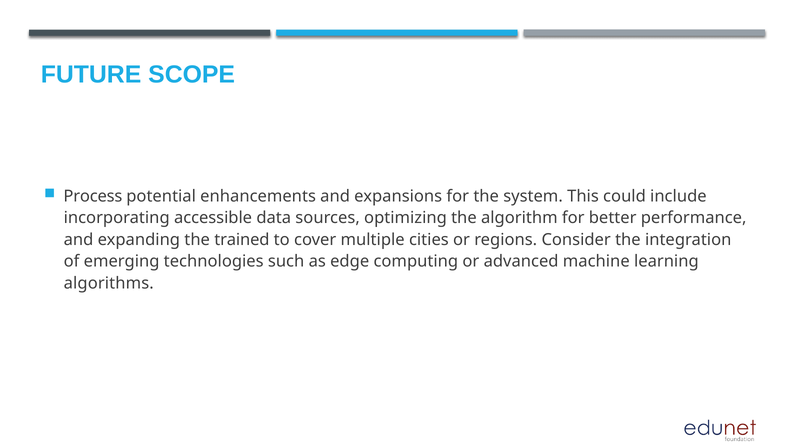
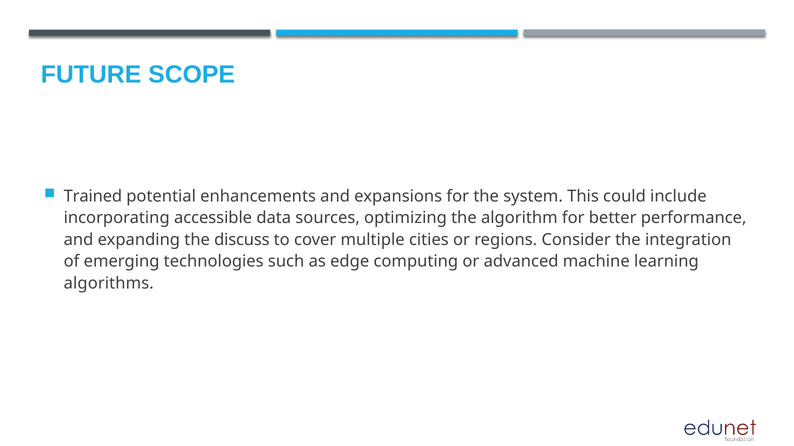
Process: Process -> Trained (93, 196)
trained: trained -> discuss (242, 240)
